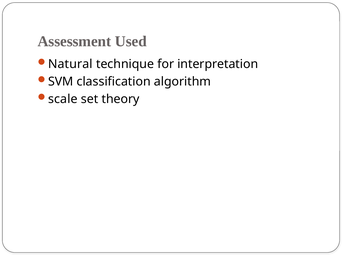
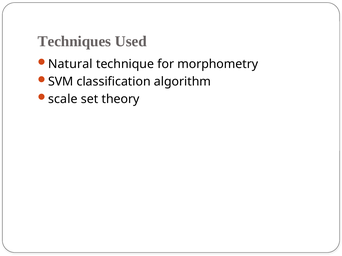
Assessment: Assessment -> Techniques (74, 42)
interpretation: interpretation -> morphometry (218, 64)
